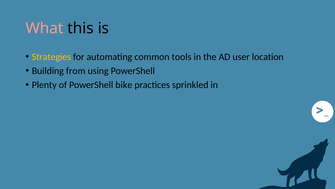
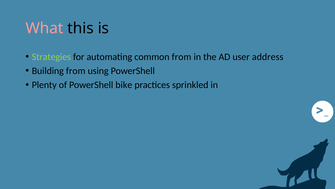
Strategies colour: yellow -> light green (51, 57)
common tools: tools -> from (182, 57)
location: location -> address (268, 57)
